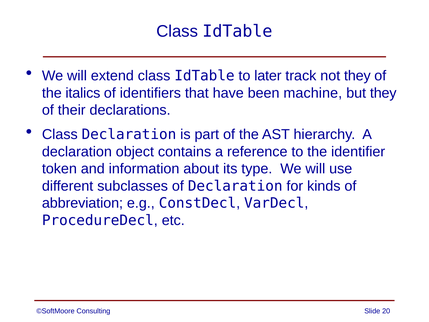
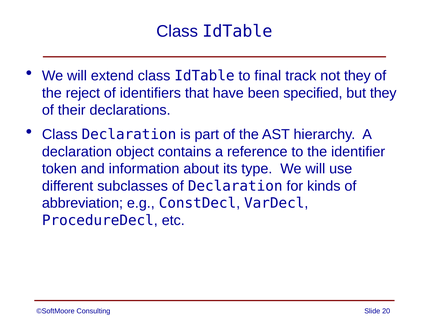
later: later -> final (268, 76)
italics: italics -> reject (83, 93)
machine: machine -> specified (313, 93)
